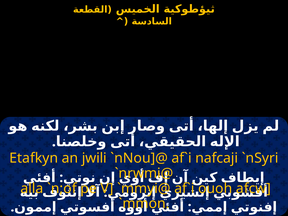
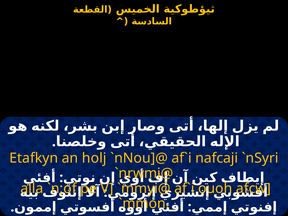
jwili: jwili -> holj (94, 158)
